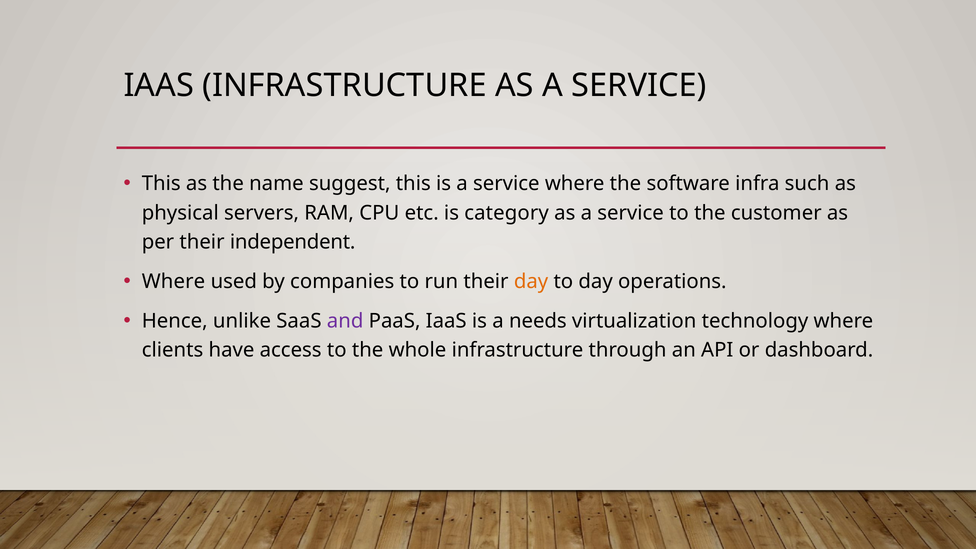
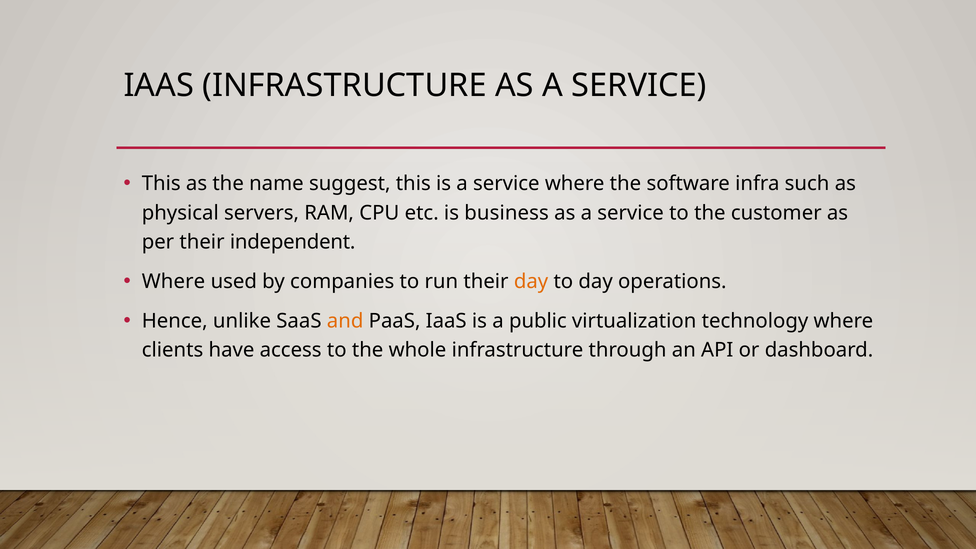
category: category -> business (507, 213)
and colour: purple -> orange (345, 321)
needs: needs -> public (538, 321)
